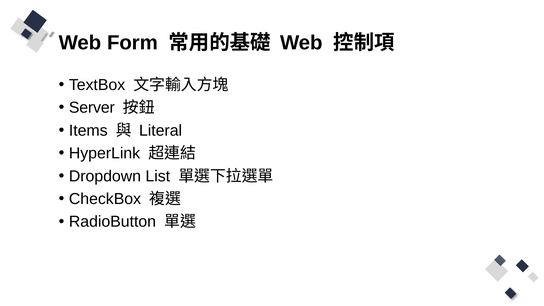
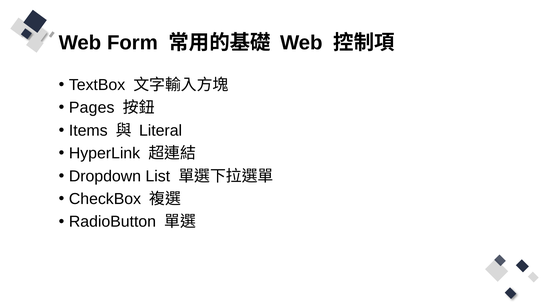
Server: Server -> Pages (92, 108)
